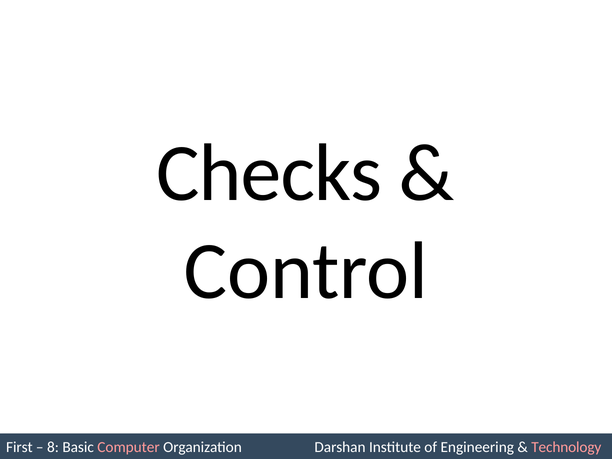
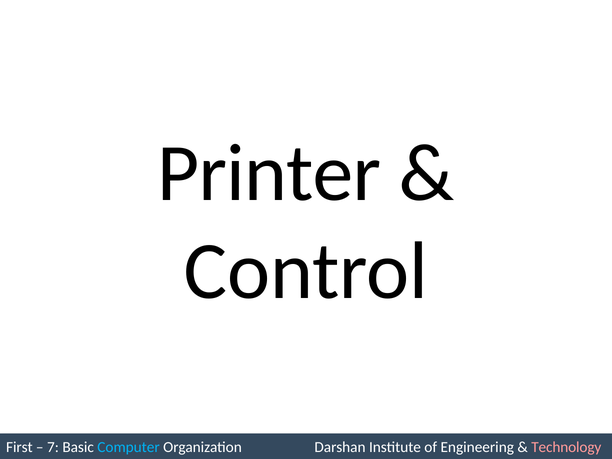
Checks: Checks -> Printer (269, 173)
8: 8 -> 7 (53, 447)
Computer colour: pink -> light blue (129, 447)
